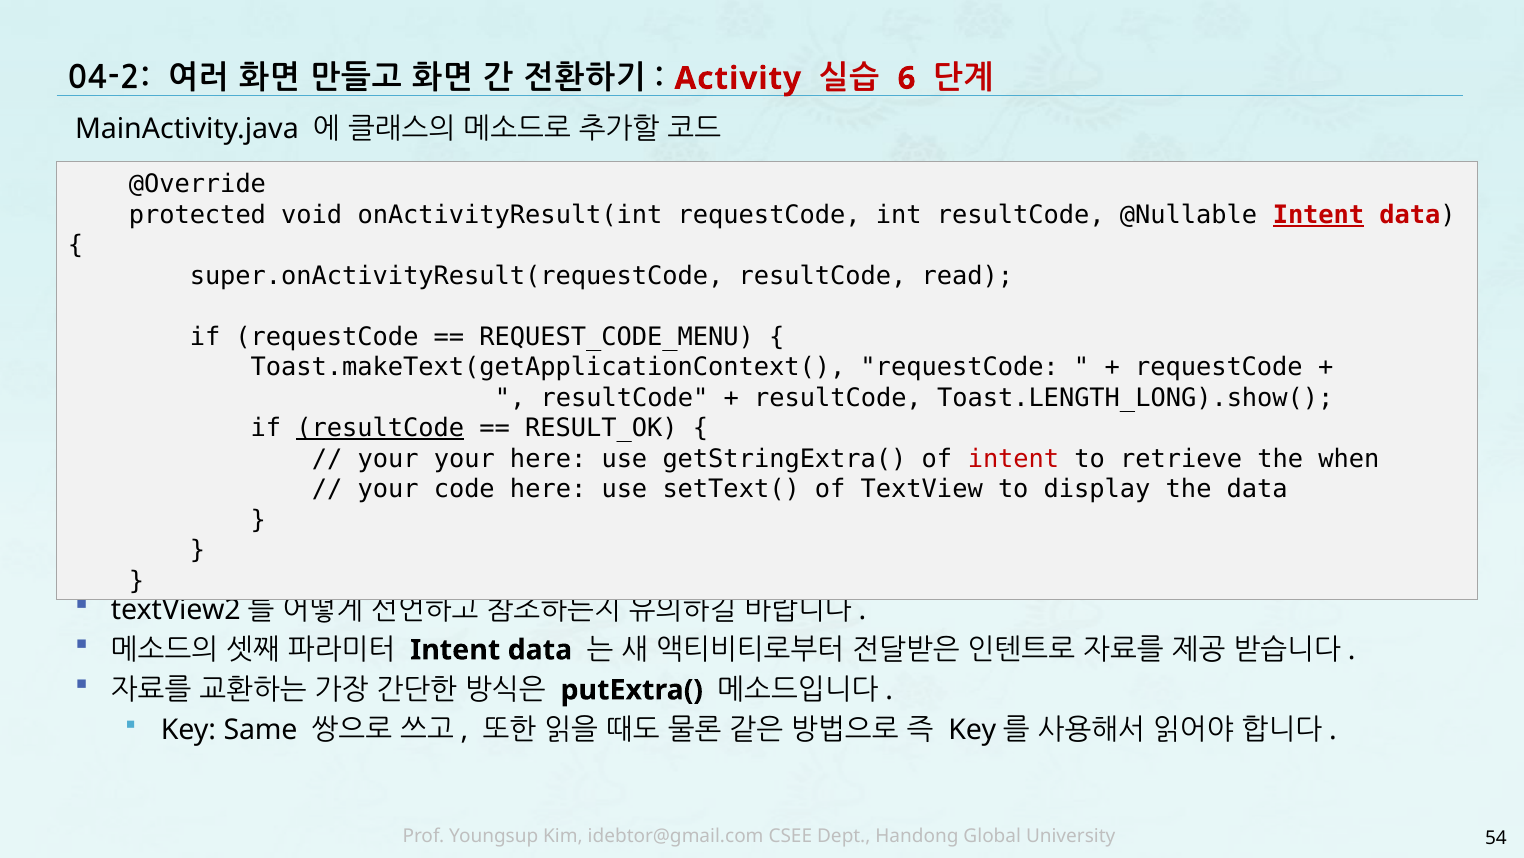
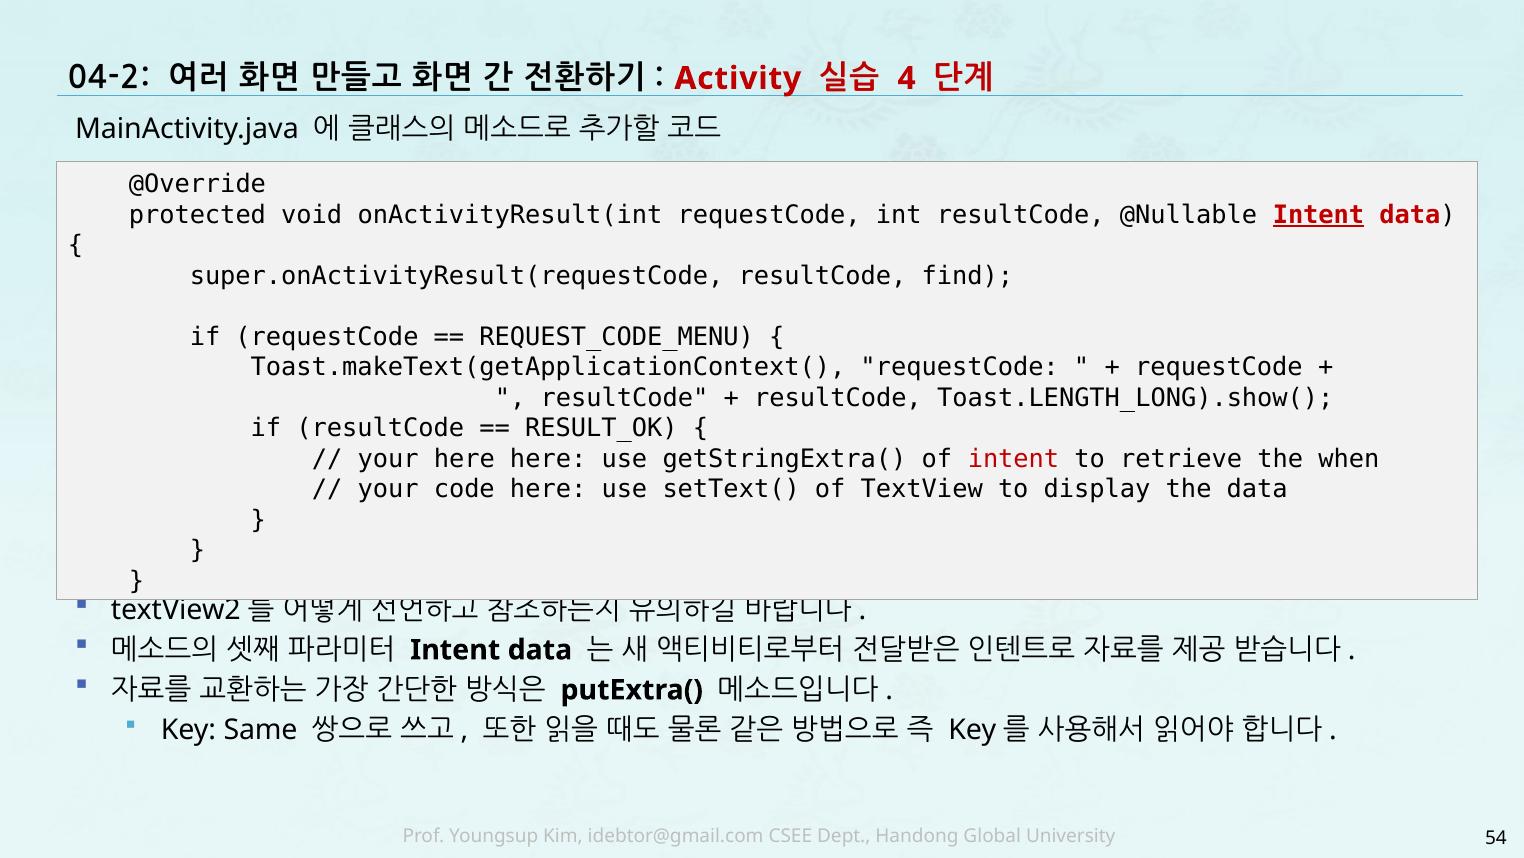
6: 6 -> 4 (907, 78)
read: read -> find (967, 276)
resultCode underline: present -> none (380, 428)
your your: your -> here (464, 458)
